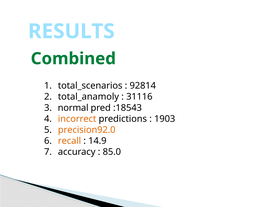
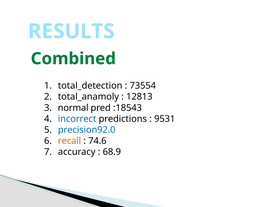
total_scenarios: total_scenarios -> total_detection (90, 86)
92814: 92814 -> 73554 (143, 86)
31116: 31116 -> 12813 (139, 97)
incorrect colour: orange -> blue (77, 119)
1903: 1903 -> 9531 (165, 119)
precision92.0 colour: orange -> blue (87, 130)
14.9: 14.9 -> 74.6 (97, 141)
85.0: 85.0 -> 68.9 (112, 152)
